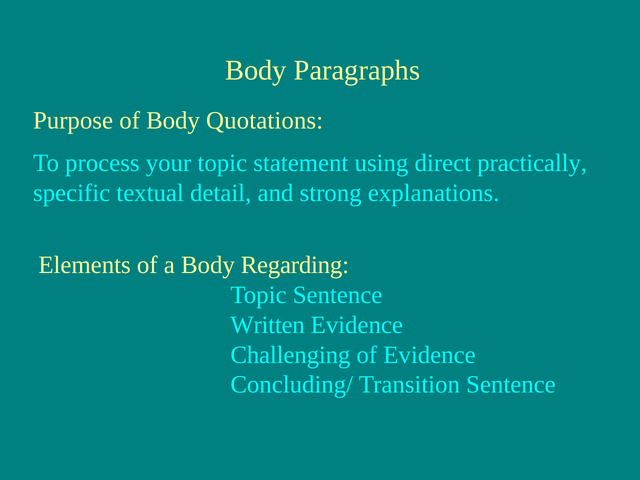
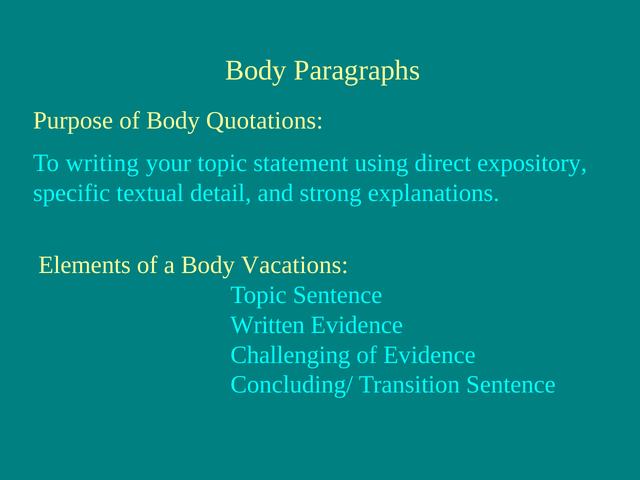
process: process -> writing (102, 163)
practically: practically -> expository (532, 163)
Regarding: Regarding -> Vacations (295, 265)
